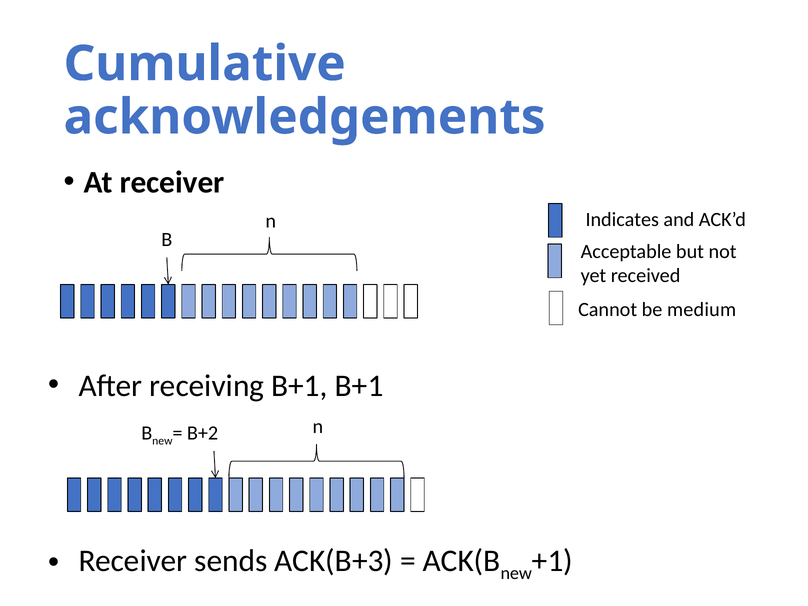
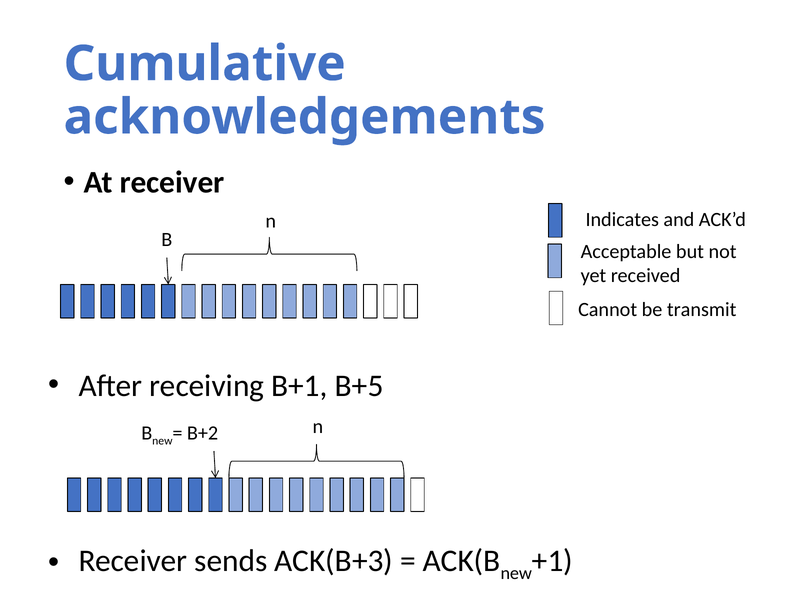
medium: medium -> transmit (702, 310)
B+1 B+1: B+1 -> B+5 (359, 386)
